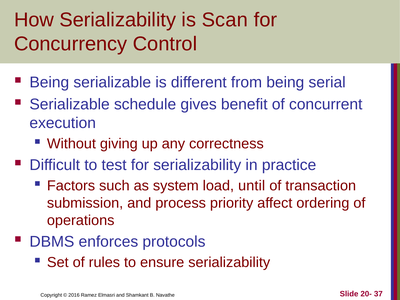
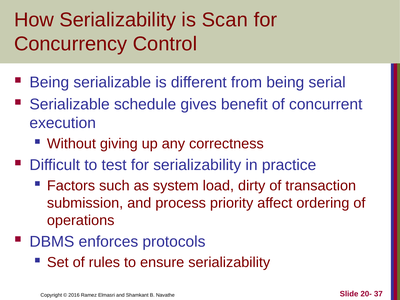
until: until -> dirty (252, 186)
